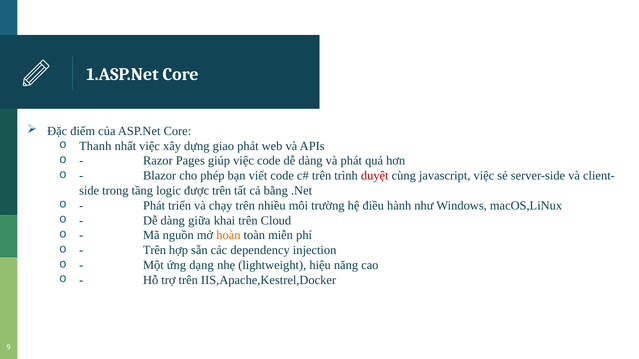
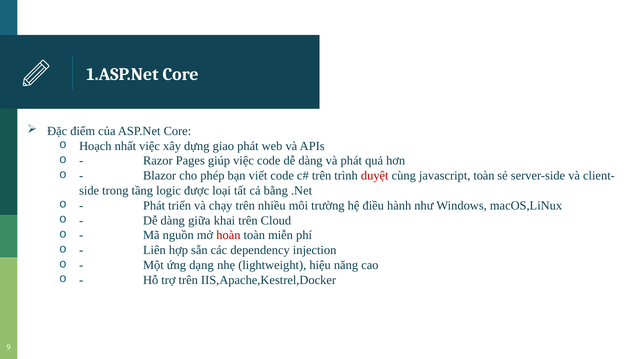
Thanh: Thanh -> Hoạch (95, 146)
javascript việc: việc -> toàn (484, 176)
được trên: trên -> loại (222, 191)
hoàn colour: orange -> red (228, 236)
Trên: Trên -> Liên (154, 251)
